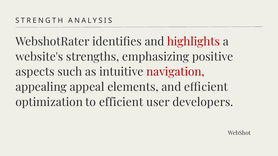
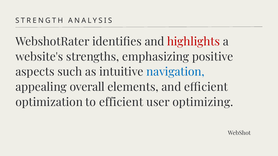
navigation colour: red -> blue (175, 72)
appeal: appeal -> overall (87, 87)
developers: developers -> optimizing (203, 102)
